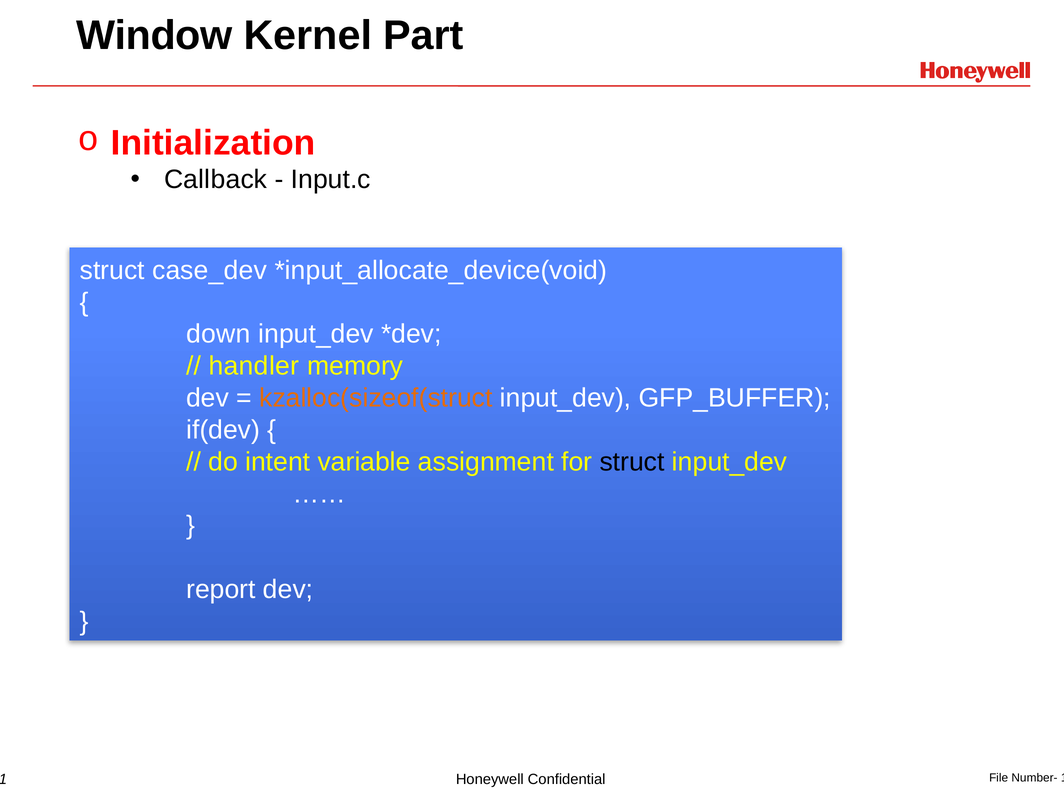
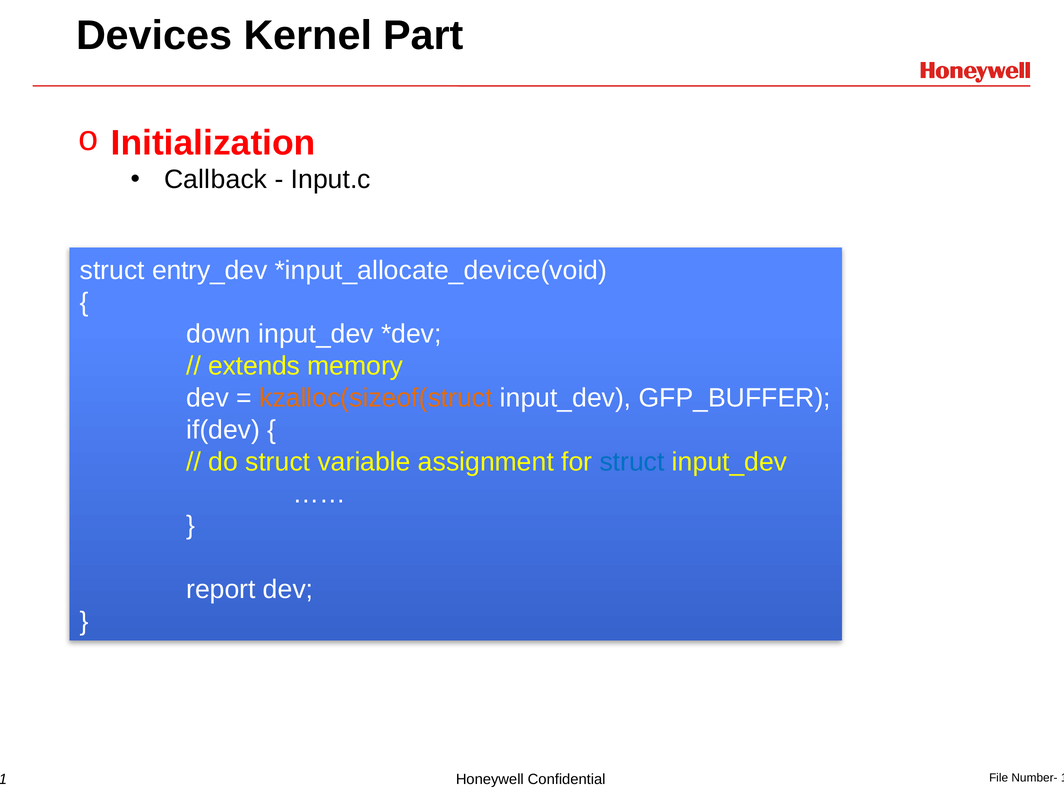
Window: Window -> Devices (154, 36)
case_dev: case_dev -> entry_dev (210, 270)
handler: handler -> extends (254, 366)
do intent: intent -> struct (278, 462)
struct colour: black -> blue (632, 462)
